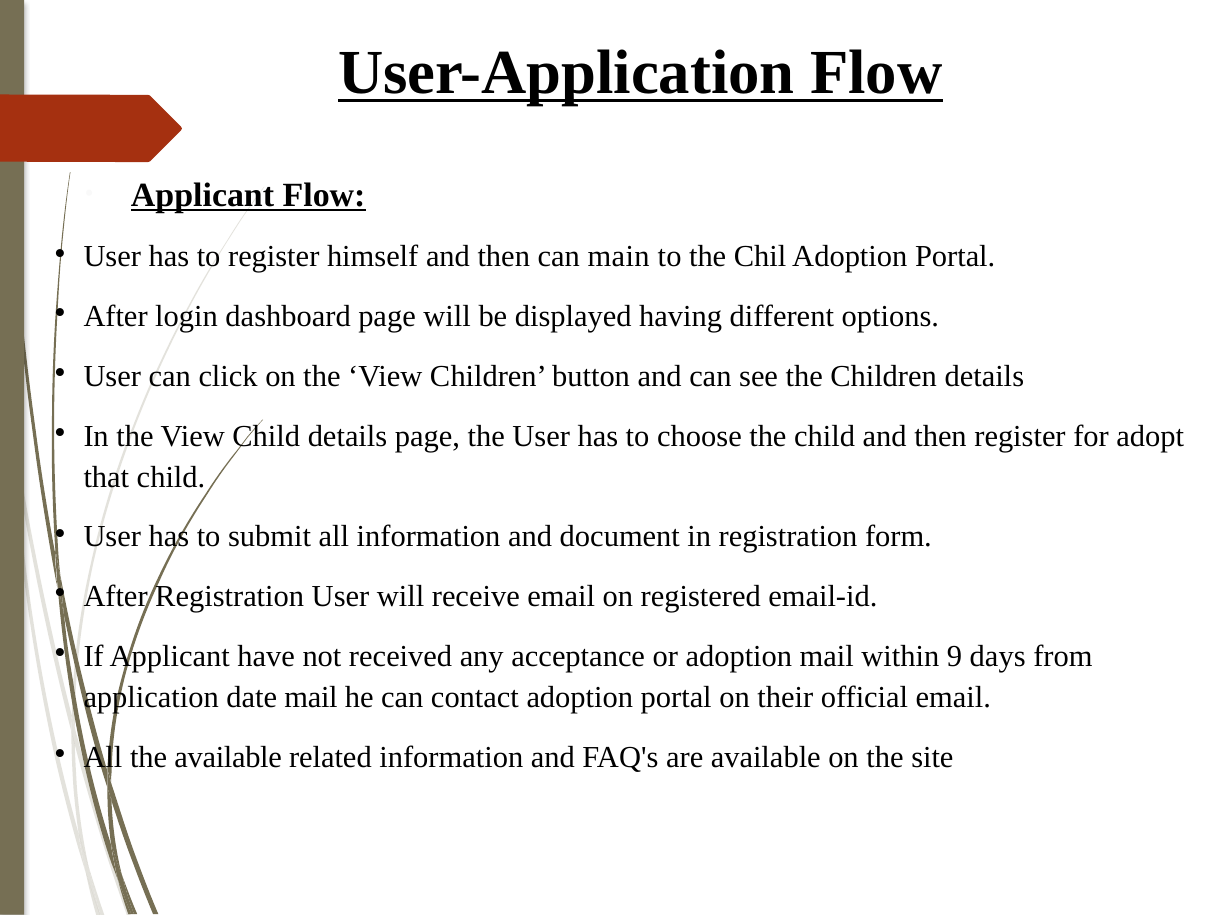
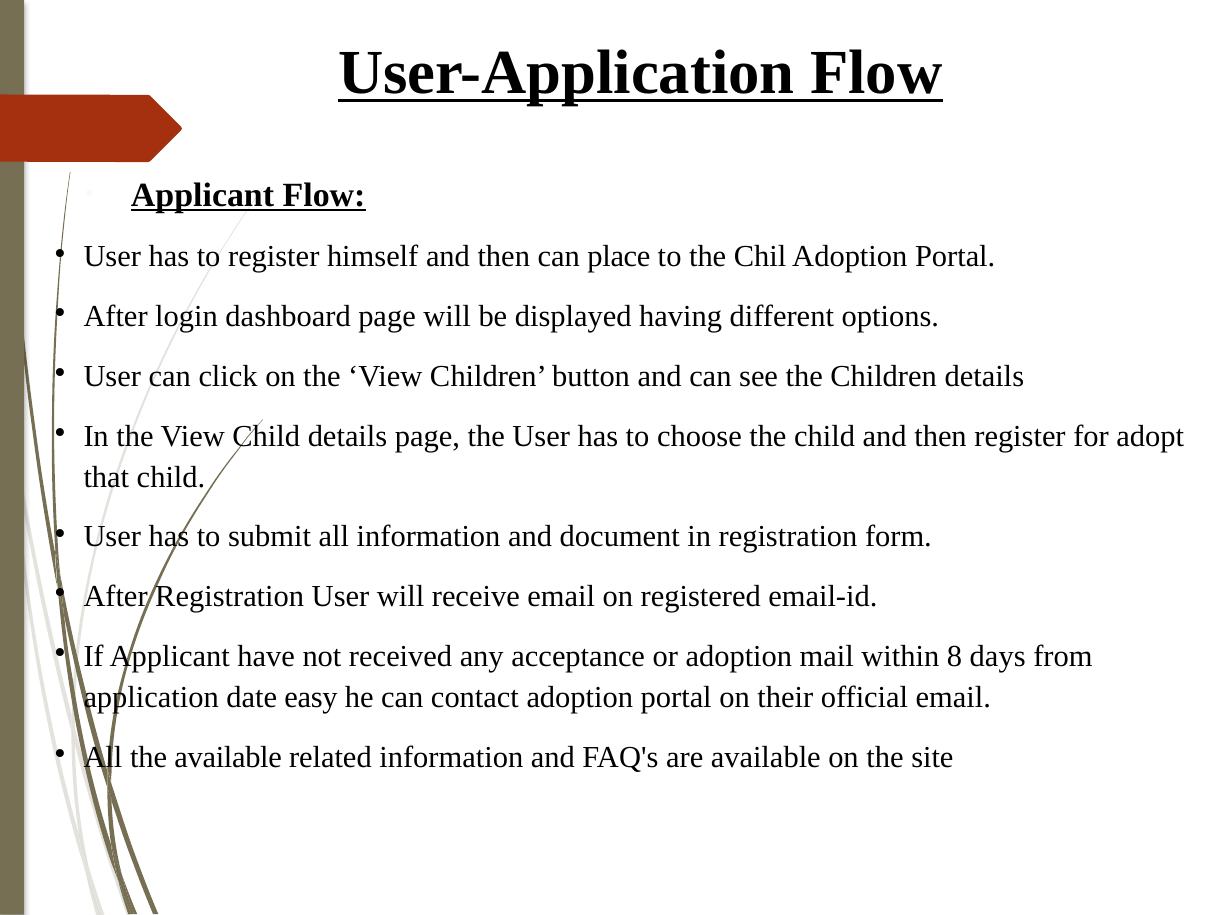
main: main -> place (619, 257)
9: 9 -> 8 (955, 657)
date mail: mail -> easy (311, 697)
